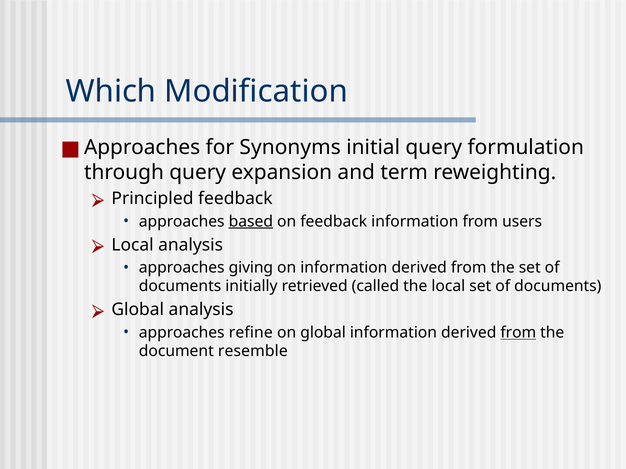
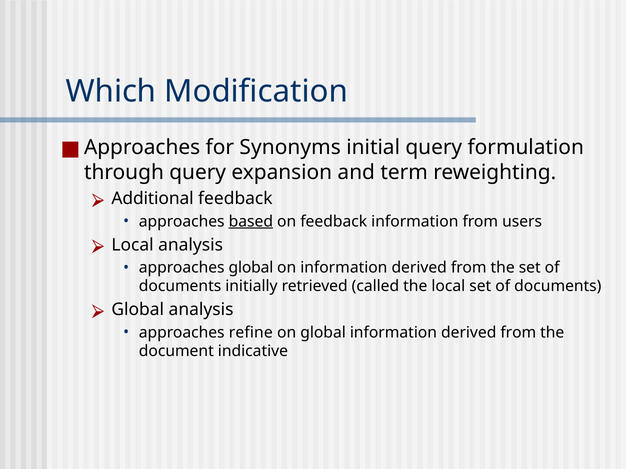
Principled: Principled -> Additional (153, 199)
approaches giving: giving -> global (251, 268)
from underline: present -> none (518, 333)
resemble: resemble -> indicative (253, 352)
